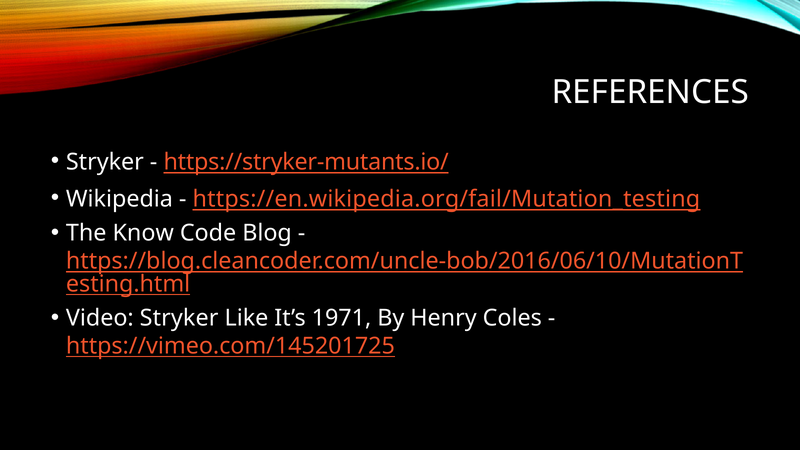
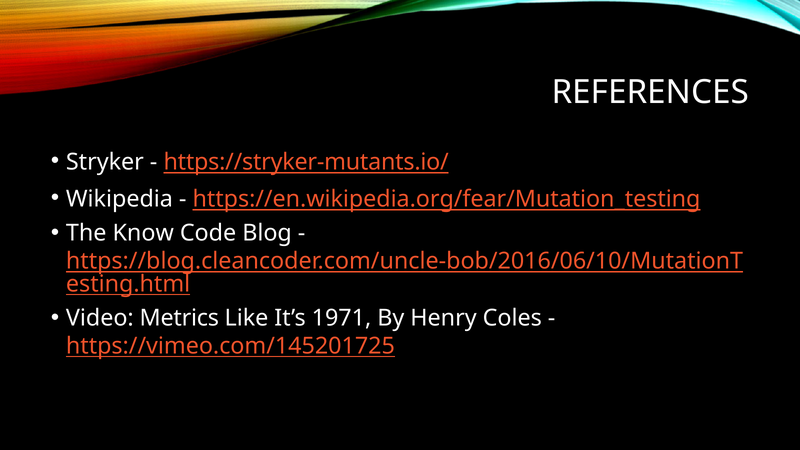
https://en.wikipedia.org/fail/Mutation_testing: https://en.wikipedia.org/fail/Mutation_testing -> https://en.wikipedia.org/fear/Mutation_testing (447, 199)
Video Stryker: Stryker -> Metrics (179, 318)
